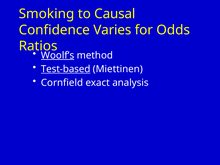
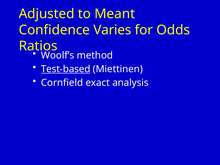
Smoking: Smoking -> Adjusted (47, 14)
Causal: Causal -> Meant (115, 14)
Woolf’s underline: present -> none (58, 55)
